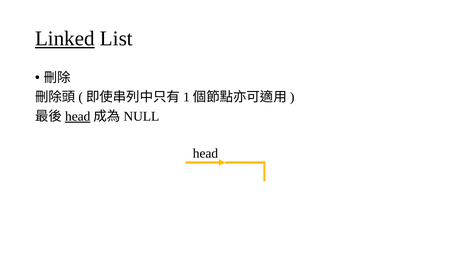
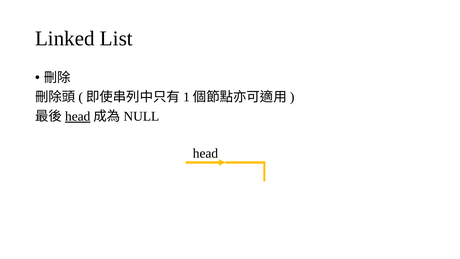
Linked underline: present -> none (65, 39)
